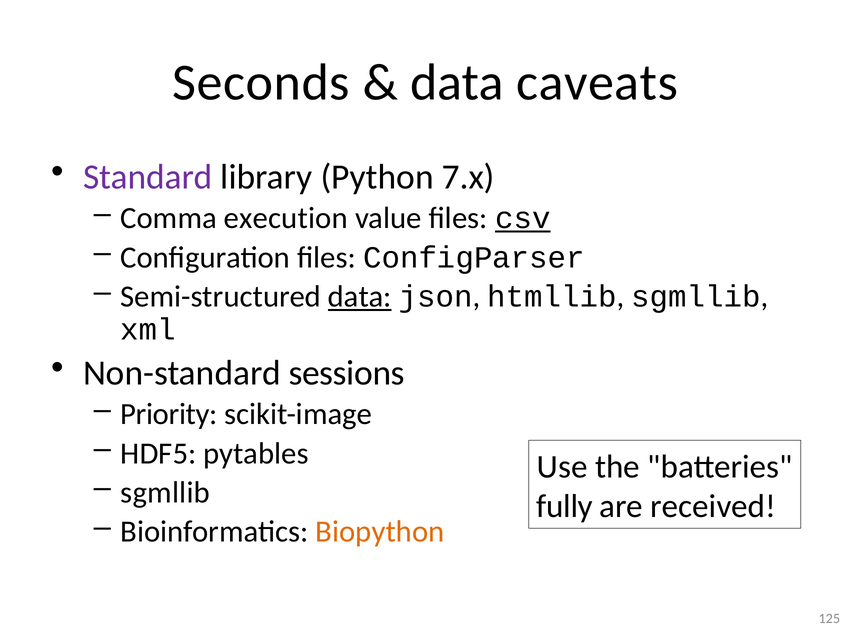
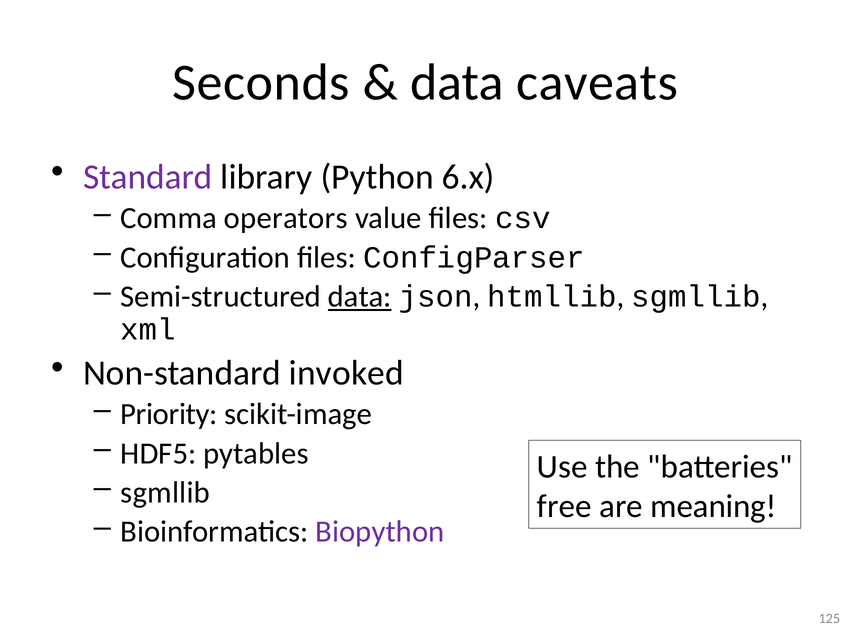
7.x: 7.x -> 6.x (468, 177)
execution: execution -> operators (286, 218)
csv underline: present -> none (523, 218)
sessions: sessions -> invoked (346, 373)
fully: fully -> free (564, 506)
received: received -> meaning (713, 506)
Biopython colour: orange -> purple (380, 532)
